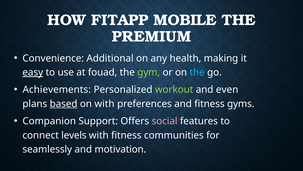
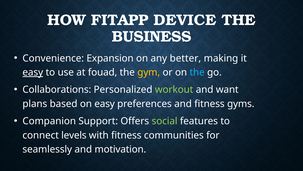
MOBILE: MOBILE -> DEVICE (185, 20)
PREMIUM: PREMIUM -> BUSINESS (152, 36)
Additional: Additional -> Expansion (110, 58)
health: health -> better (185, 58)
gym colour: light green -> yellow (149, 72)
Achievements: Achievements -> Collaborations (57, 89)
even: even -> want (227, 89)
based underline: present -> none (64, 104)
on with: with -> easy (105, 104)
social colour: pink -> light green (165, 121)
